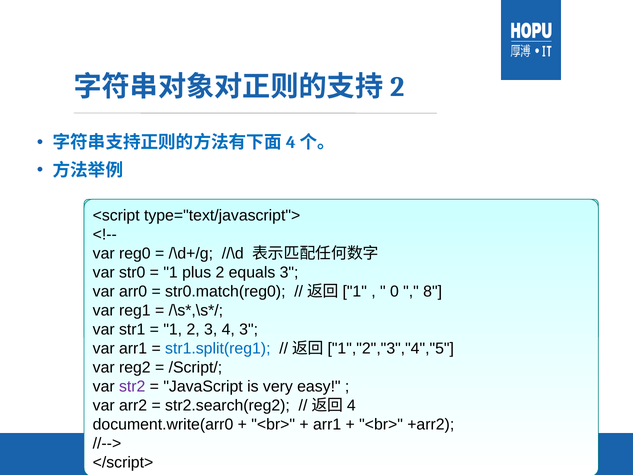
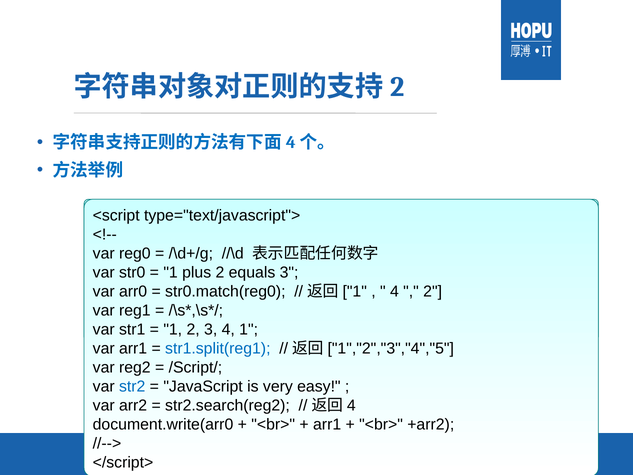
0: 0 -> 4 (394, 291)
8: 8 -> 2 (433, 291)
4 3: 3 -> 1 (249, 329)
str2 colour: purple -> blue (132, 386)
